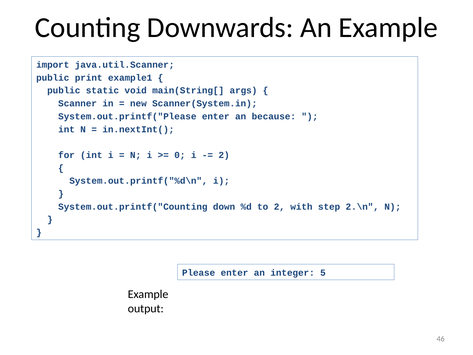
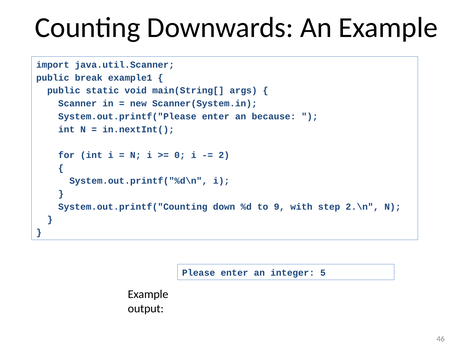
print: print -> break (89, 78)
to 2: 2 -> 9 (279, 207)
